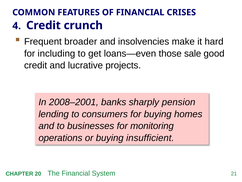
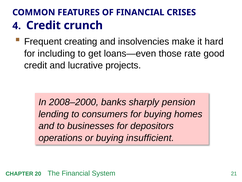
broader: broader -> creating (81, 42)
sale: sale -> rate (193, 53)
2008–2001: 2008–2001 -> 2008–2000 (74, 102)
monitoring: monitoring -> depositors (152, 126)
